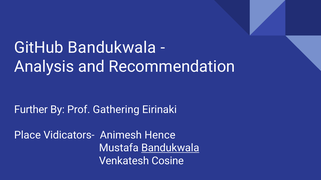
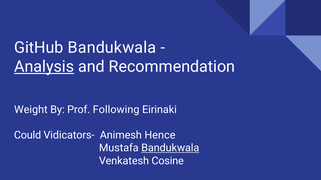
Analysis underline: none -> present (44, 67)
Further: Further -> Weight (31, 110)
Gathering: Gathering -> Following (116, 110)
Place: Place -> Could (28, 136)
